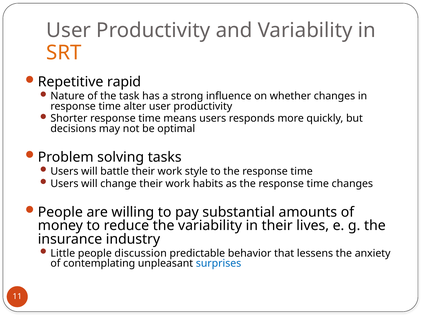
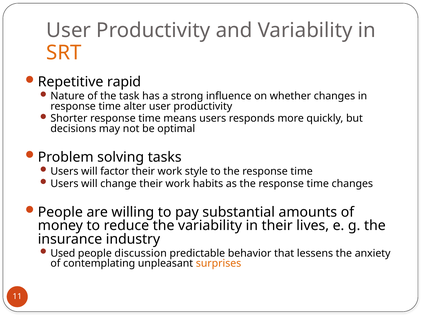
battle: battle -> factor (115, 171)
Little: Little -> Used (63, 253)
surprises colour: blue -> orange (219, 263)
